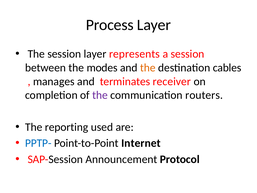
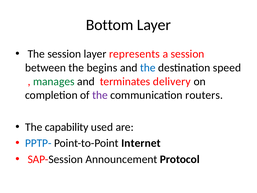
Process: Process -> Bottom (110, 25)
modes: modes -> begins (102, 68)
the colour: orange -> blue (148, 68)
cables: cables -> speed (227, 68)
manages colour: black -> green (54, 81)
receiver: receiver -> delivery (172, 81)
reporting: reporting -> capability (67, 127)
